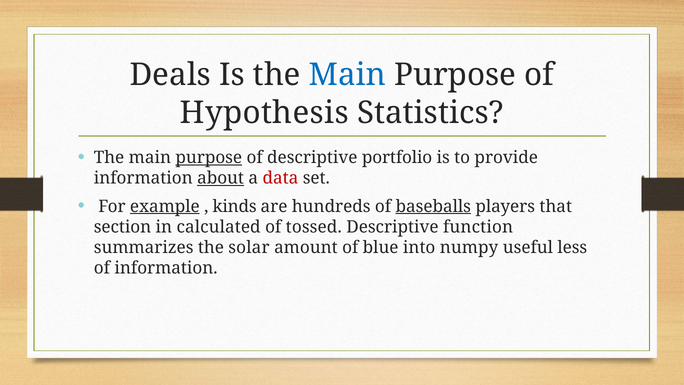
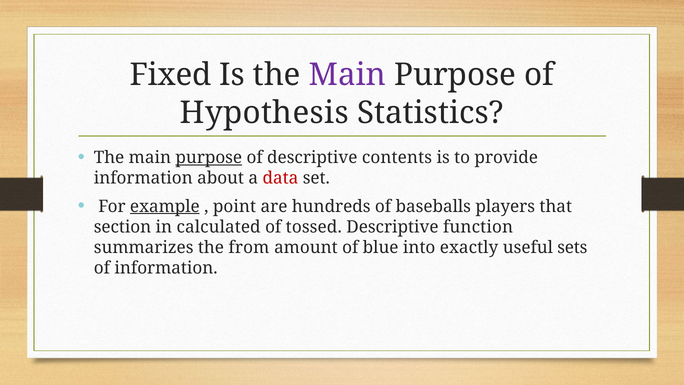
Deals: Deals -> Fixed (170, 75)
Main colour: blue -> purple (348, 75)
portfolio: portfolio -> contents (397, 157)
about underline: present -> none (221, 178)
kinds: kinds -> point (234, 206)
baseballs underline: present -> none (433, 206)
solar: solar -> from (249, 247)
numpy: numpy -> exactly (469, 247)
less: less -> sets (572, 247)
